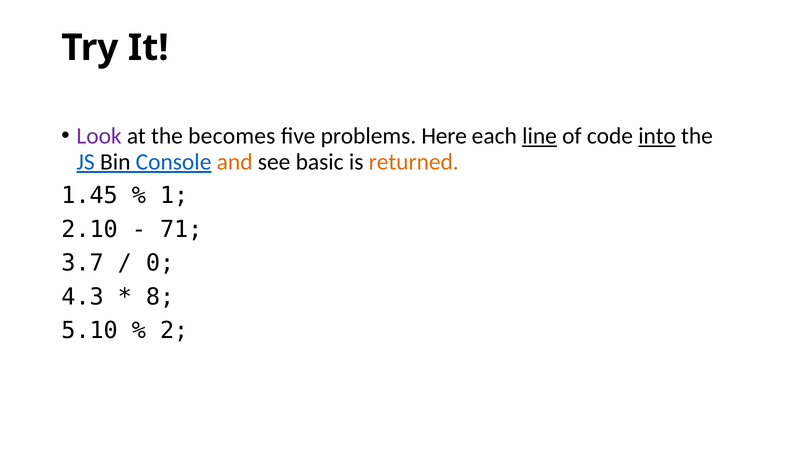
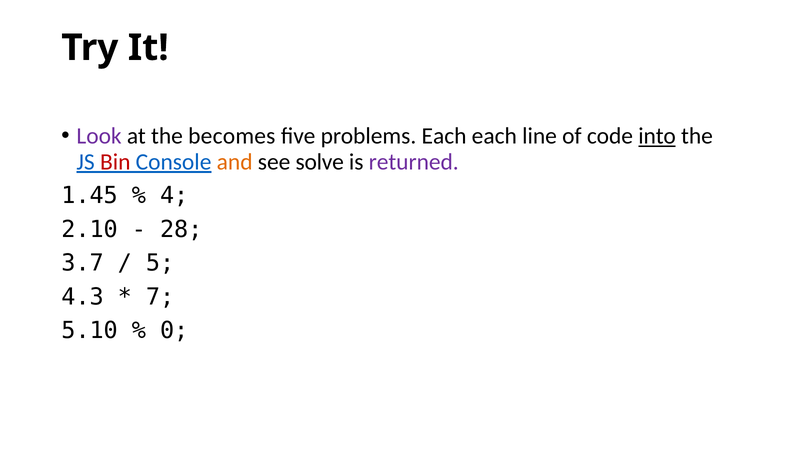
problems Here: Here -> Each (444, 136)
line underline: present -> none (540, 136)
Bin colour: black -> red (115, 162)
basic: basic -> solve (320, 162)
returned colour: orange -> purple (414, 162)
1: 1 -> 4 (174, 196)
71: 71 -> 28 (181, 229)
0: 0 -> 5 (160, 263)
8: 8 -> 7 (160, 297)
2: 2 -> 0 (174, 330)
